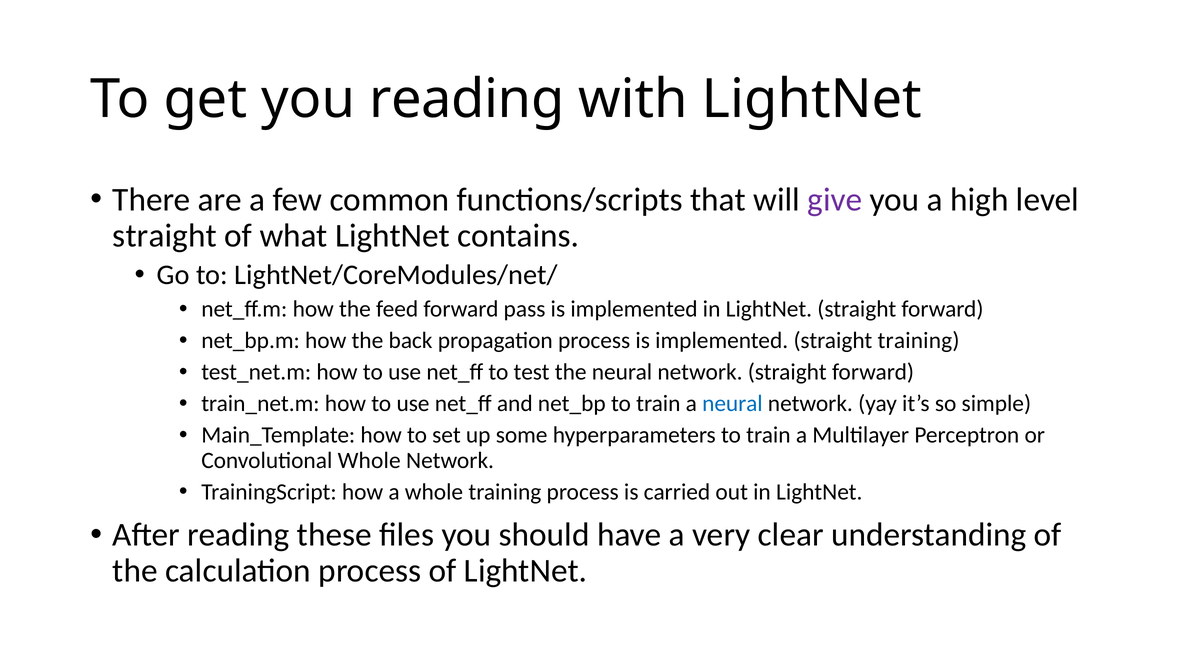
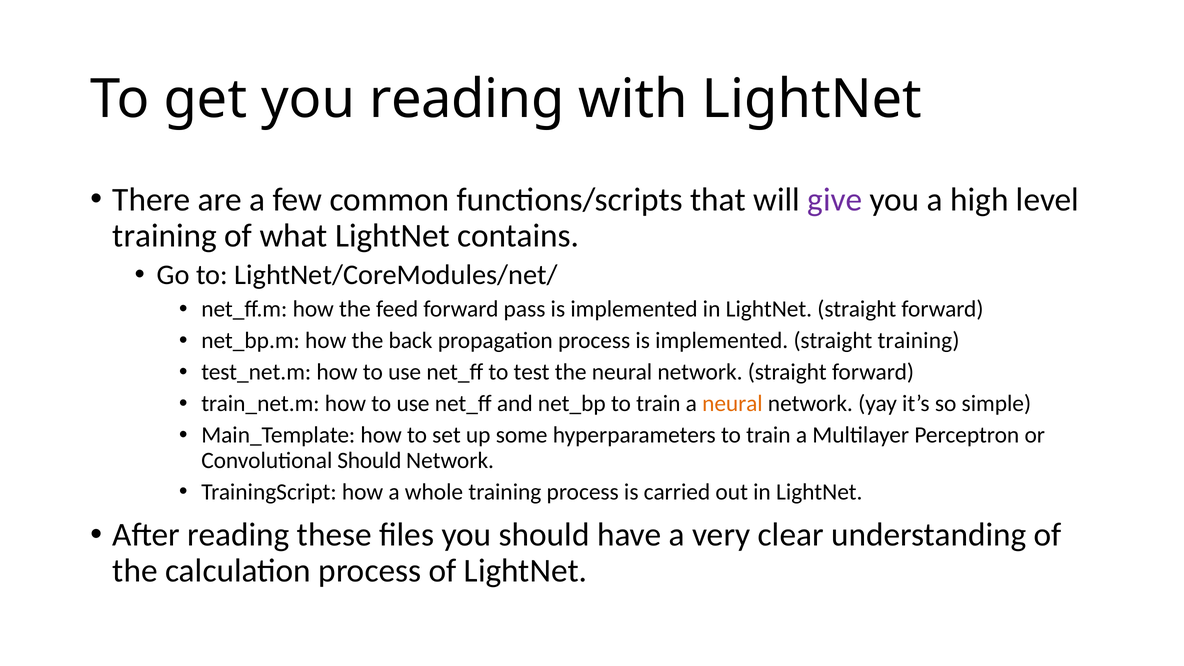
straight: straight -> training (165, 236)
neural colour: blue -> orange (732, 404)
Convolutional Whole: Whole -> Should (369, 460)
